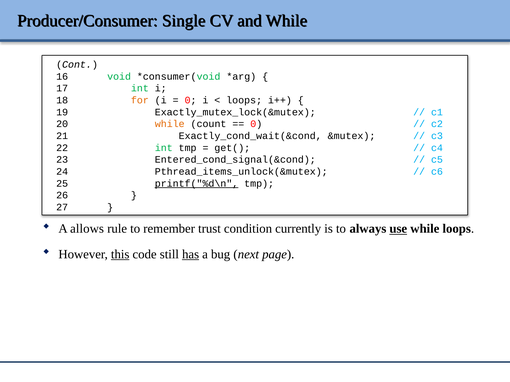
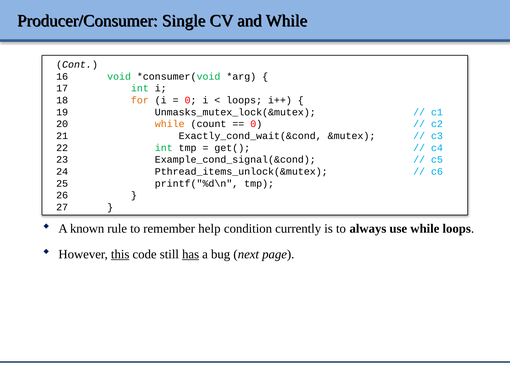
Exactly_mutex_lock(&mutex: Exactly_mutex_lock(&mutex -> Unmasks_mutex_lock(&mutex (235, 112)
Entered_cond_signal(&cond: Entered_cond_signal(&cond -> Example_cond_signal(&cond (235, 160)
printf("%d\n underline: present -> none (197, 184)
allows: allows -> known (87, 229)
trust: trust -> help (209, 229)
use underline: present -> none (398, 229)
